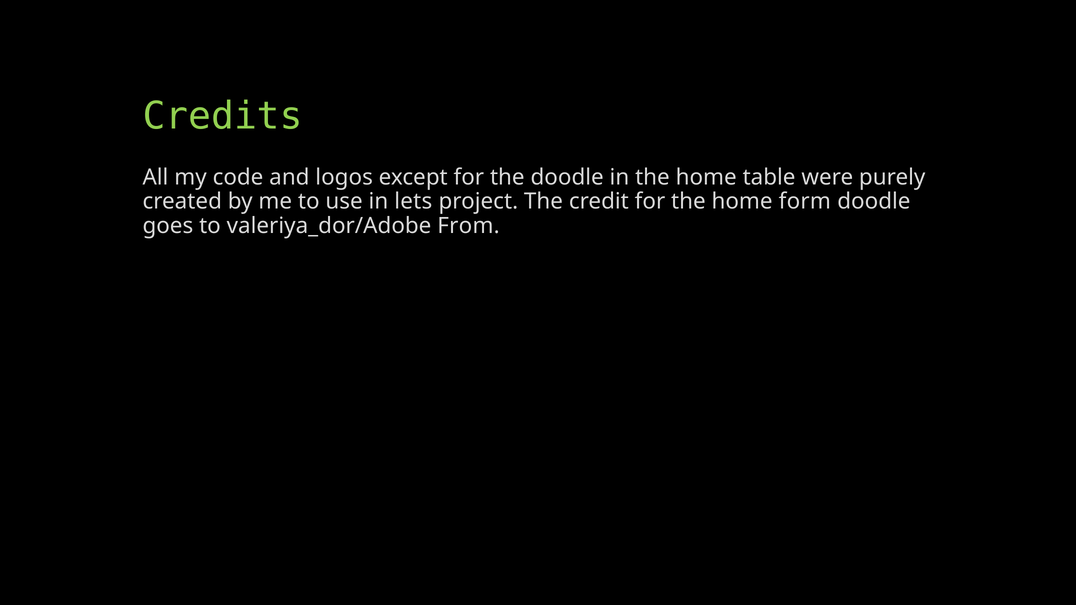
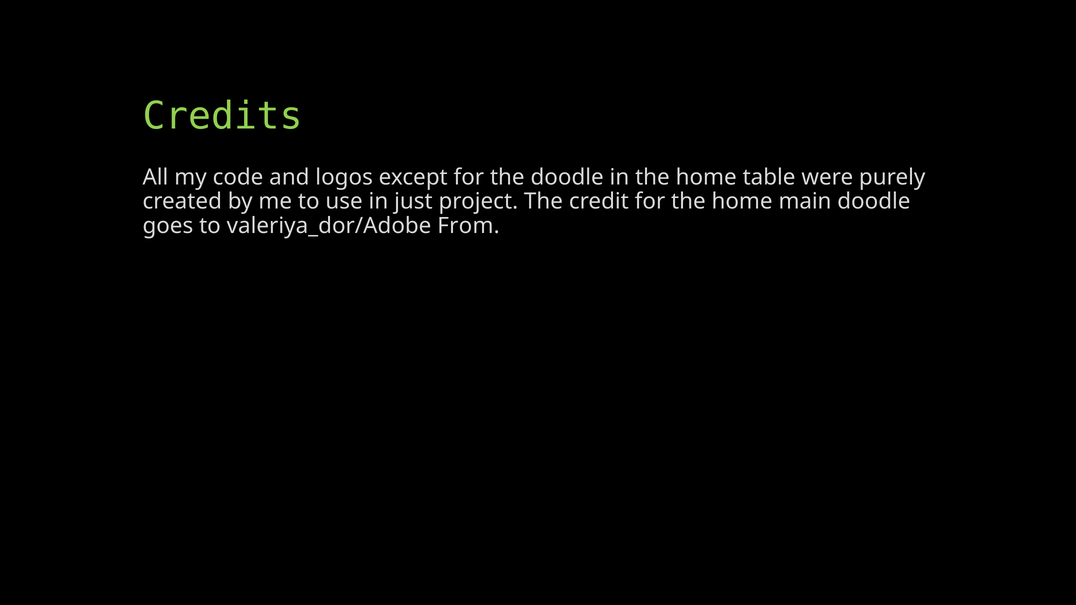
lets: lets -> just (413, 202)
form: form -> main (805, 202)
